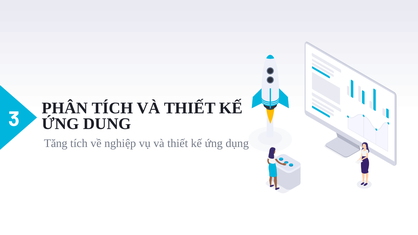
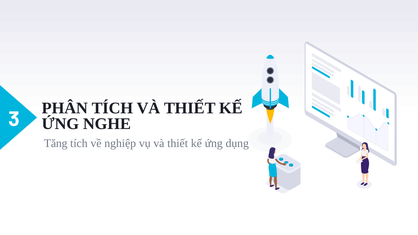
DUNG: DUNG -> NGHE (107, 124)
